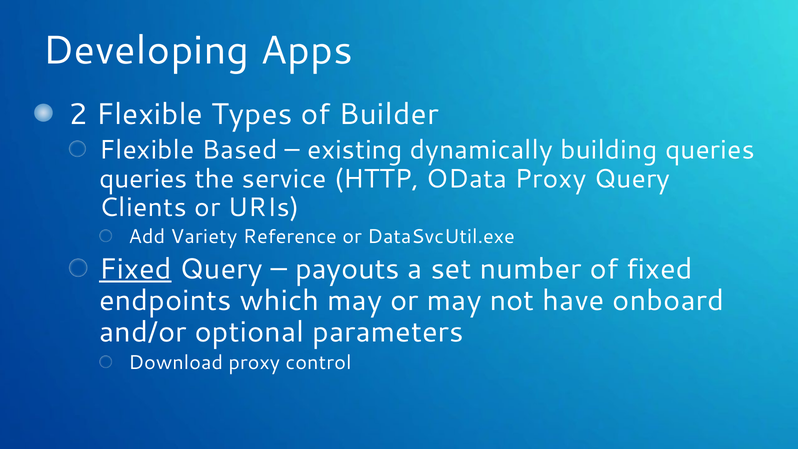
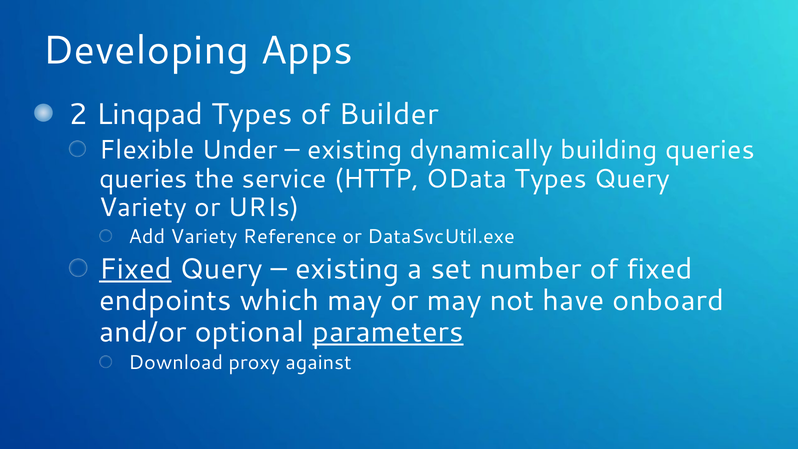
2 Flexible: Flexible -> Linqpad (150, 114)
Based: Based -> Under (240, 150)
OData Proxy: Proxy -> Types (551, 179)
Clients: Clients -> Variety (143, 208)
payouts: payouts -> existing (347, 269)
parameters underline: none -> present (388, 332)
control: control -> against (319, 363)
